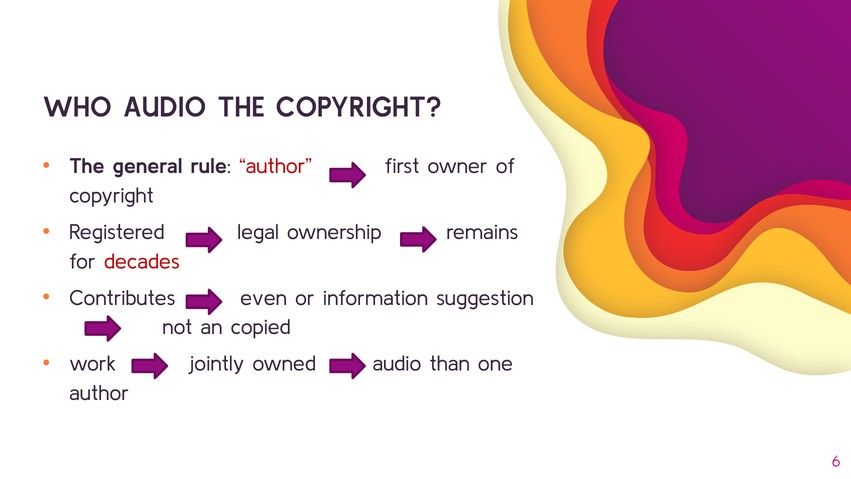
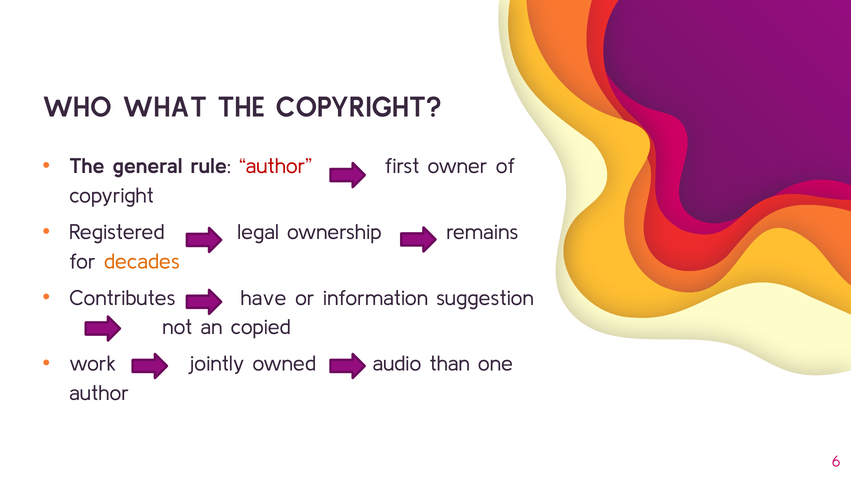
WHO AUDIO: AUDIO -> WHAT (165, 107)
decades colour: red -> orange (142, 261)
even: even -> have (263, 298)
